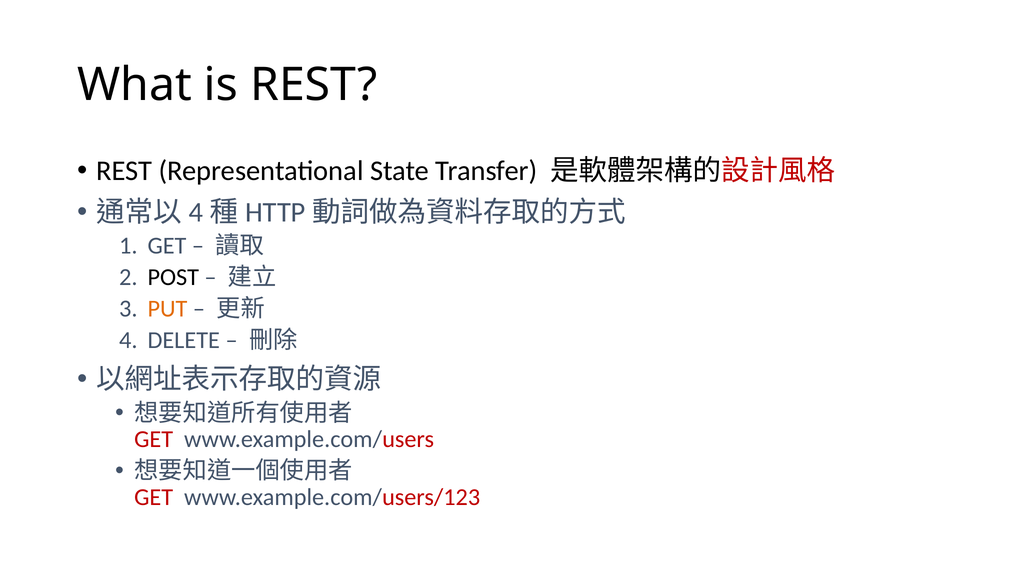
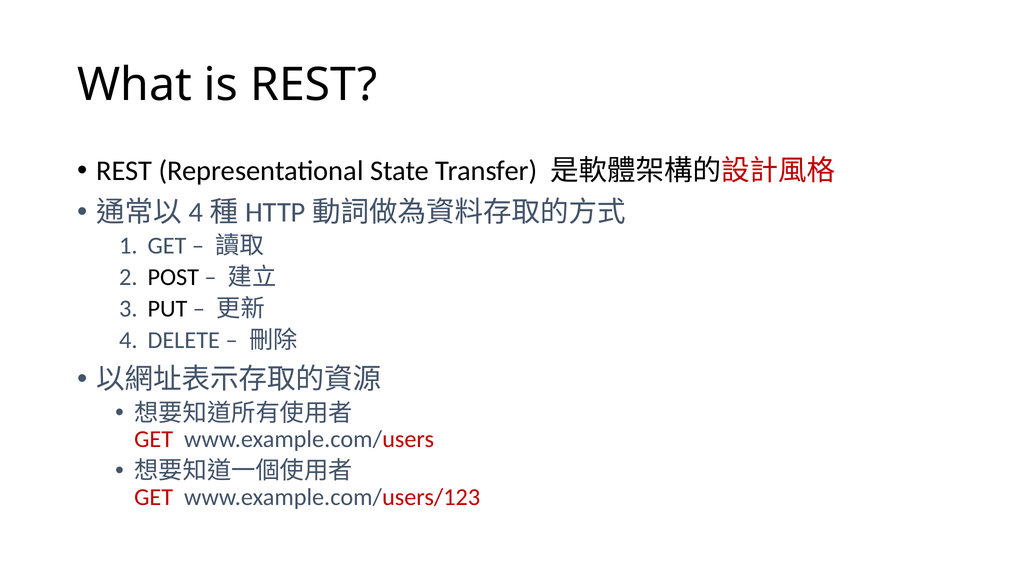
PUT colour: orange -> black (167, 309)
